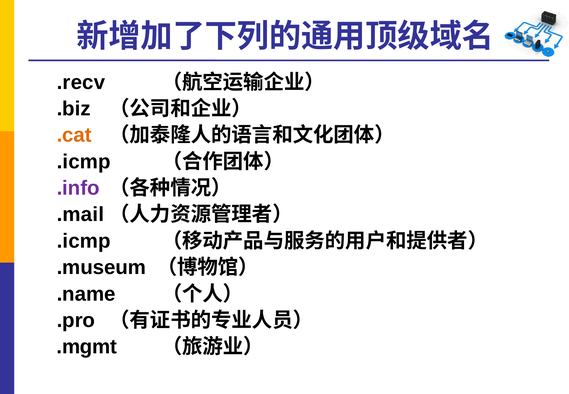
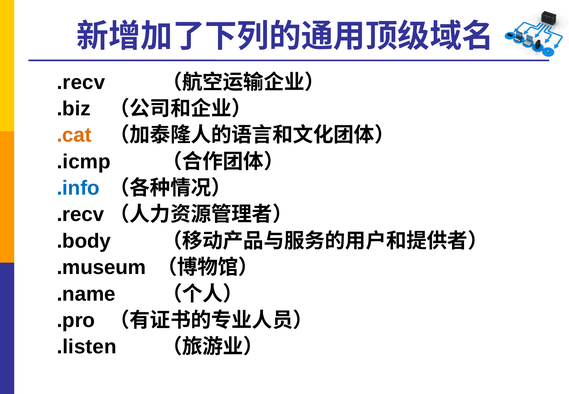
.info colour: purple -> blue (78, 188)
.mail: .mail -> .recv (80, 215)
.icmp: .icmp -> .body (84, 241)
.mgmt: .mgmt -> .listen (87, 347)
